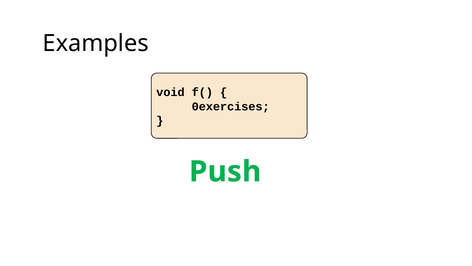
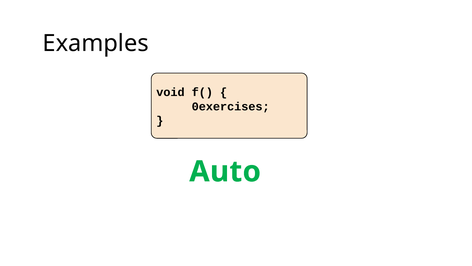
Push: Push -> Auto (225, 171)
